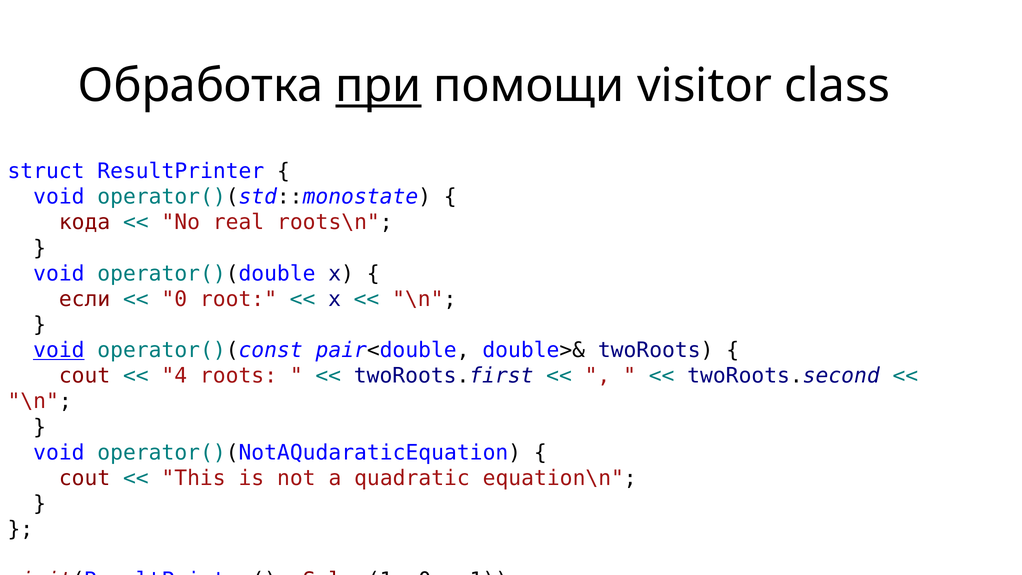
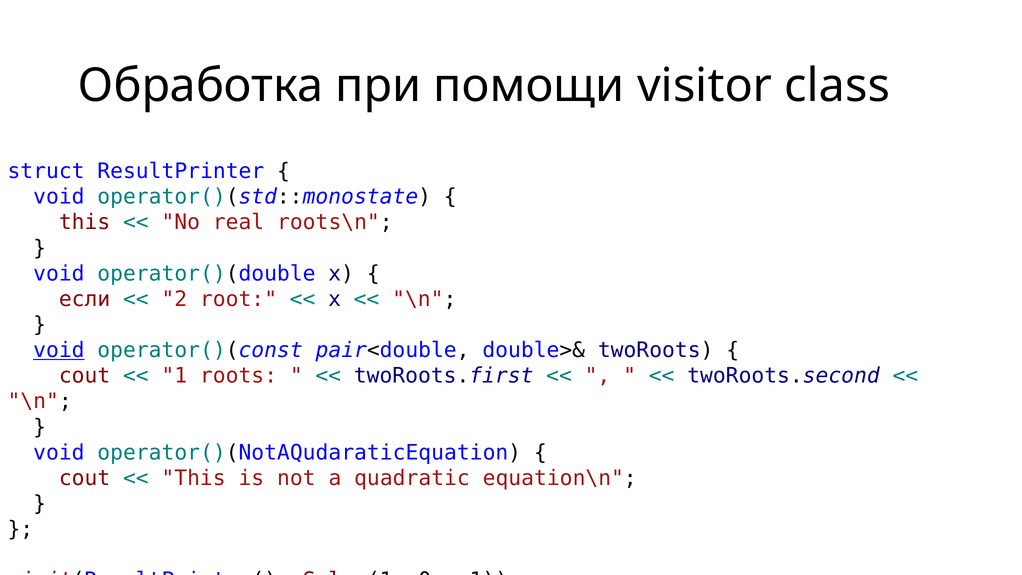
при underline: present -> none (378, 86)
кода: кода -> this (85, 222)
0: 0 -> 2 (174, 299)
4: 4 -> 1 (174, 376)
